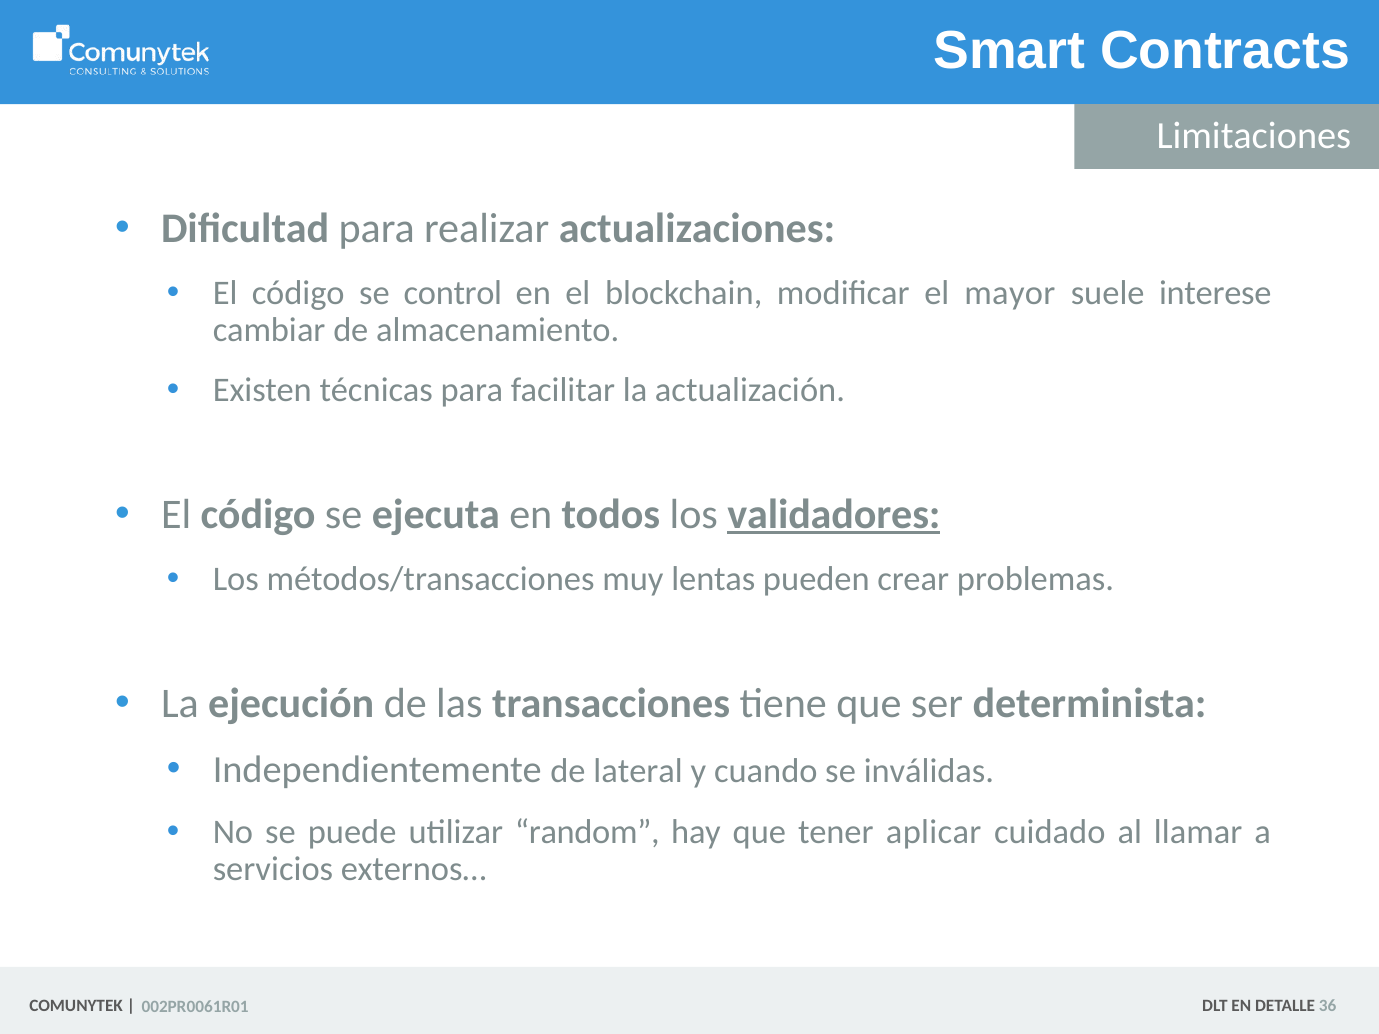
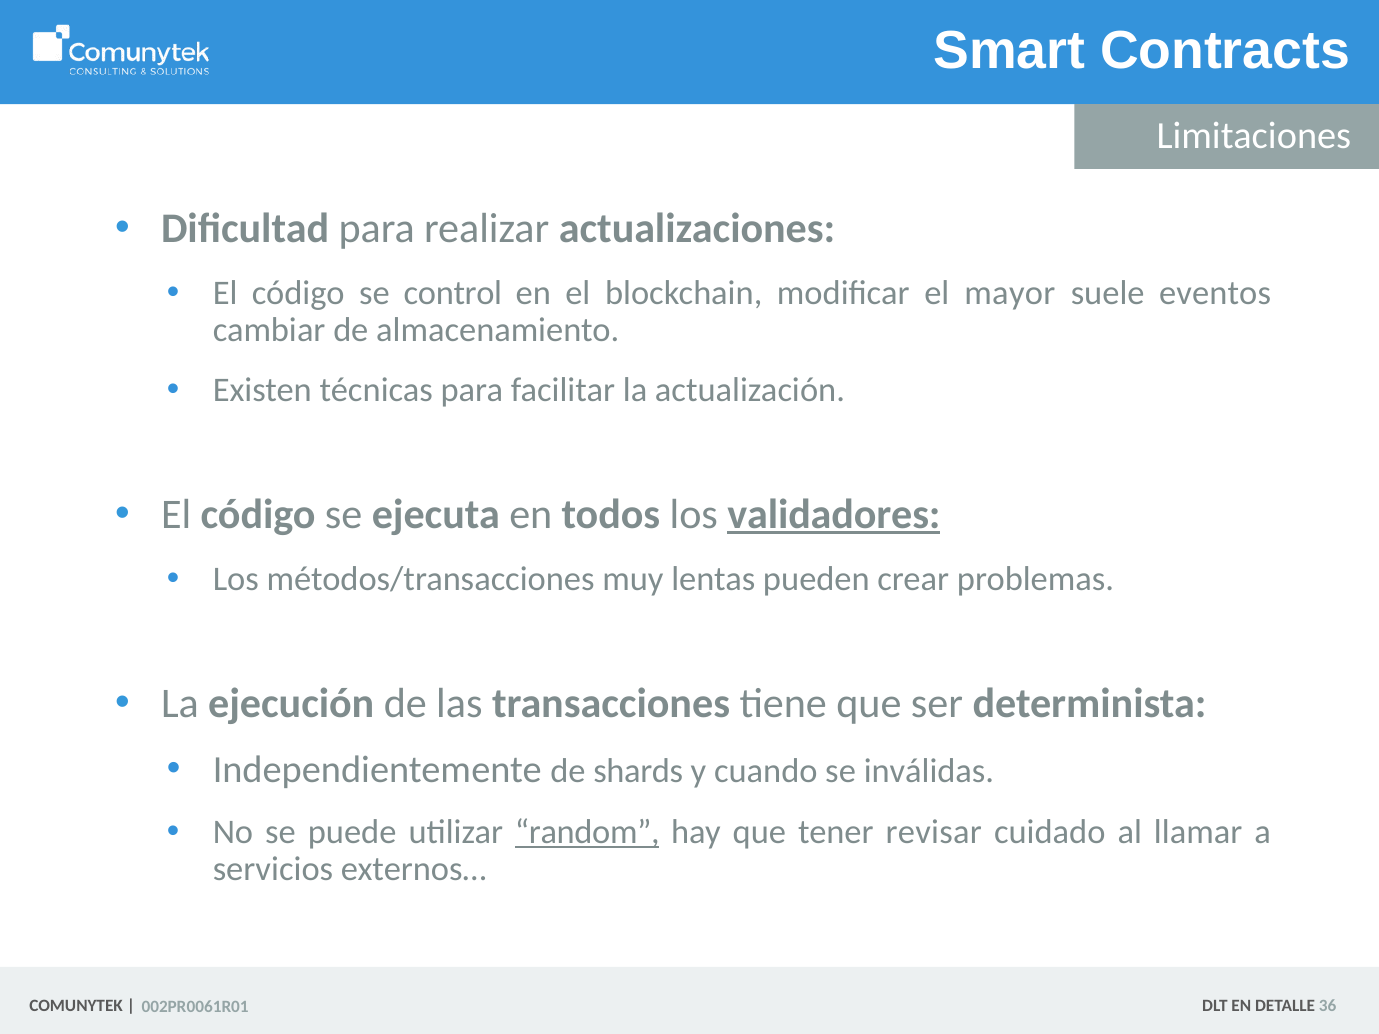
interese: interese -> eventos (1215, 293)
lateral: lateral -> shards (638, 771)
random underline: none -> present (587, 832)
aplicar: aplicar -> revisar (934, 832)
